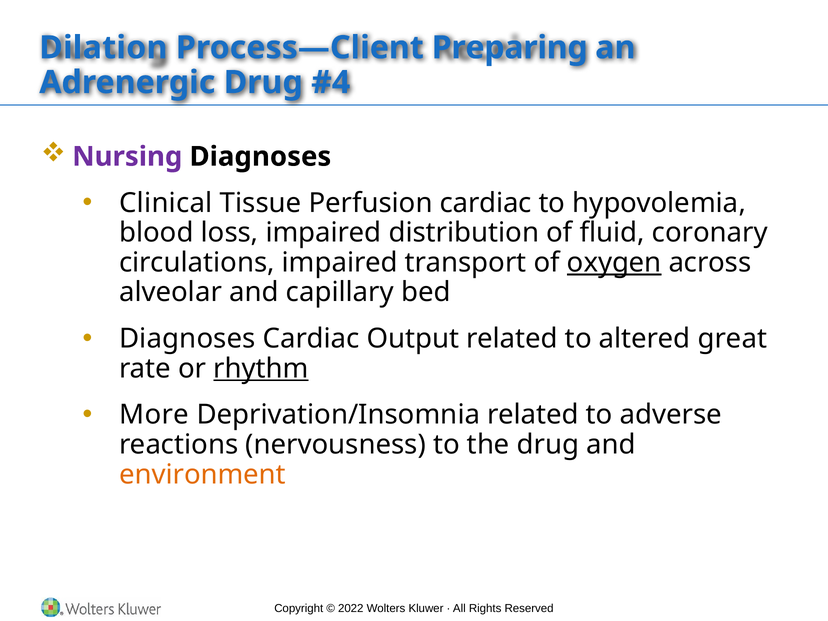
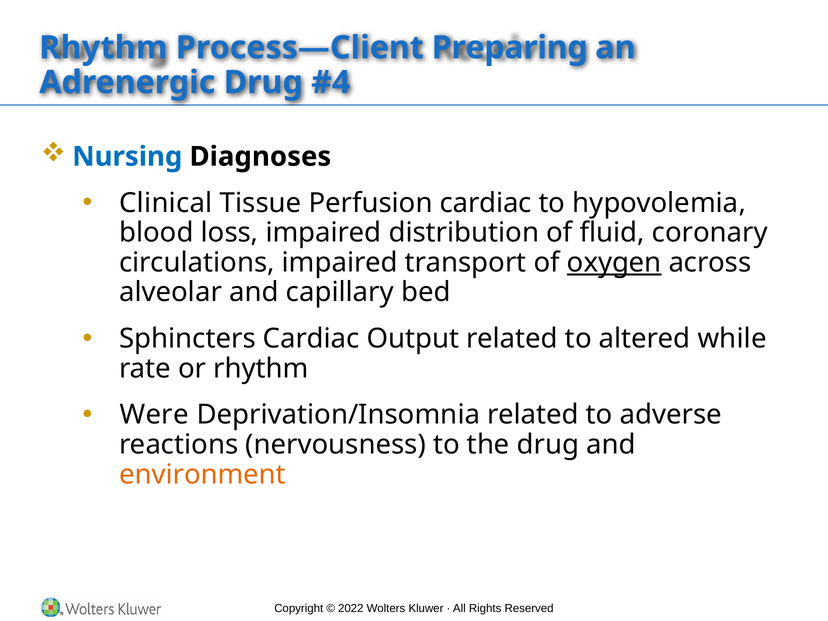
Dilation: Dilation -> Rhythm (103, 48)
Nursing colour: purple -> blue (127, 157)
Diagnoses: Diagnoses -> Sphincters (187, 339)
great: great -> while (732, 339)
rhythm underline: present -> none (261, 369)
More: More -> Were (154, 415)
